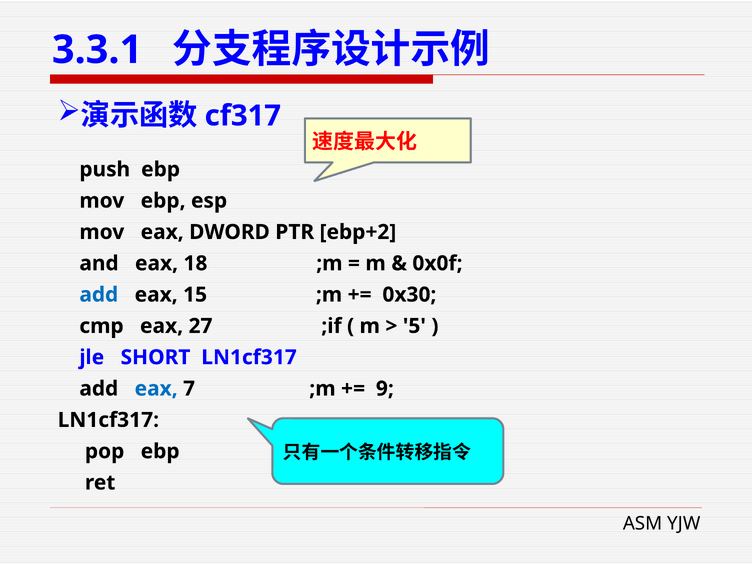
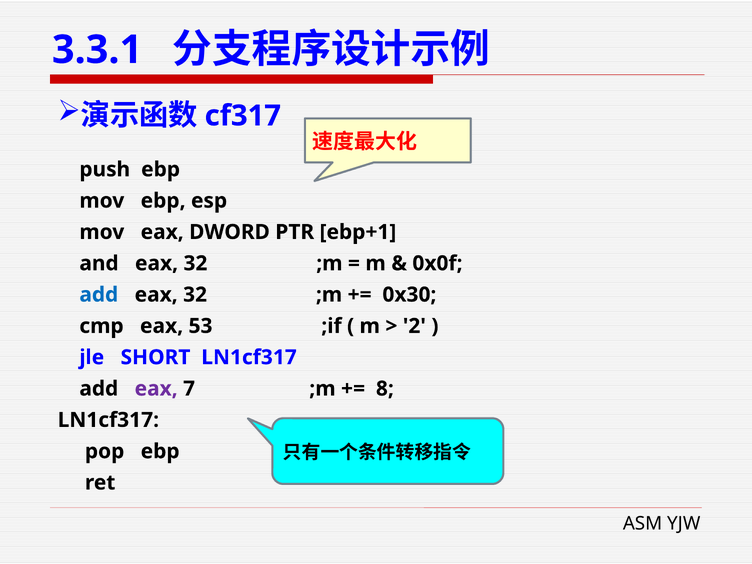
ebp+2: ebp+2 -> ebp+1 (358, 232)
and eax 18: 18 -> 32 (195, 263)
15: 15 -> 32 (195, 295)
27: 27 -> 53 (201, 326)
5: 5 -> 2 (414, 326)
eax colour: blue -> purple (156, 389)
9: 9 -> 8 (385, 389)
